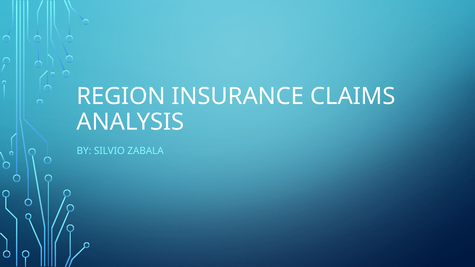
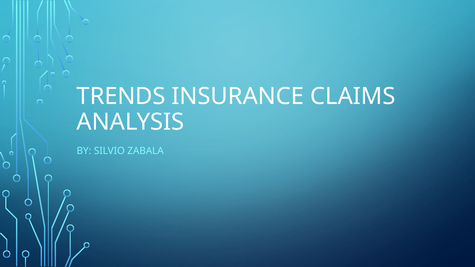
REGION: REGION -> TRENDS (121, 96)
